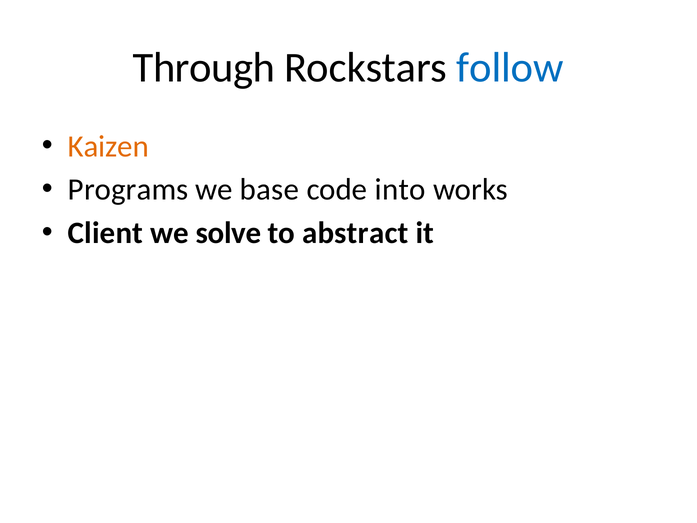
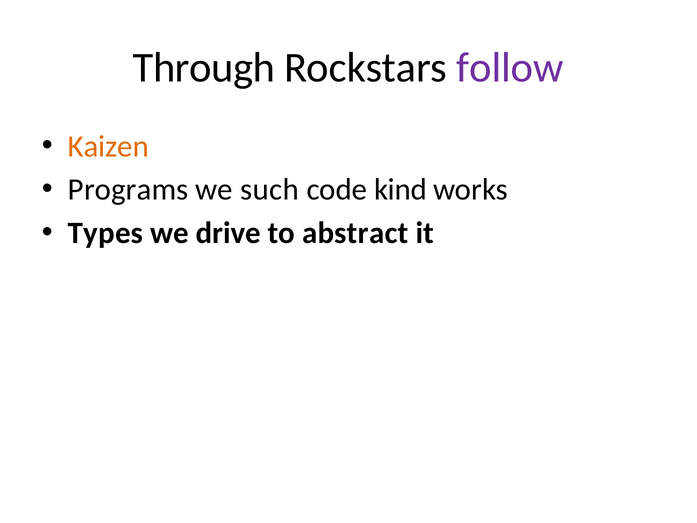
follow colour: blue -> purple (510, 67)
base: base -> such (270, 190)
into: into -> kind (400, 190)
Client: Client -> Types (106, 233)
solve: solve -> drive (228, 233)
